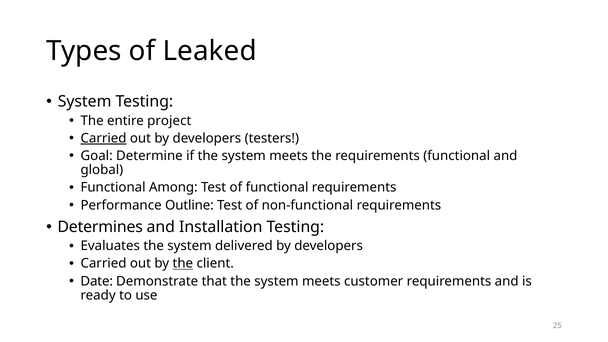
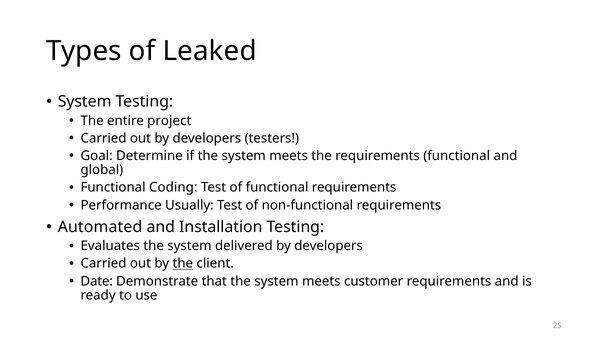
Carried underline: present -> none (104, 138)
Among: Among -> Coding (173, 188)
Outline: Outline -> Usually (189, 205)
Determines: Determines -> Automated (100, 227)
